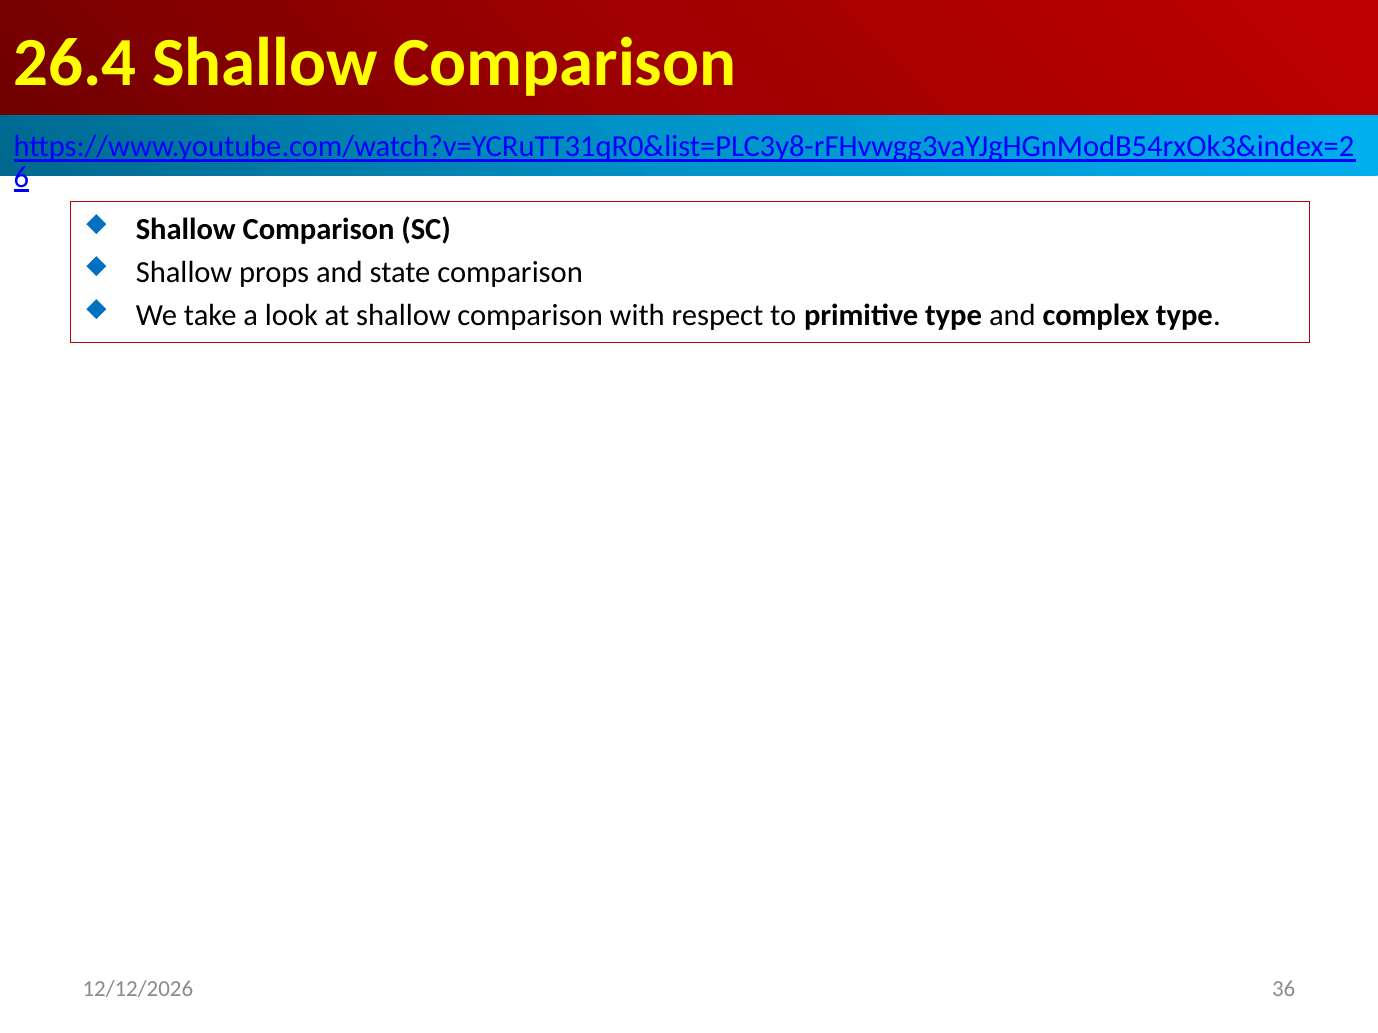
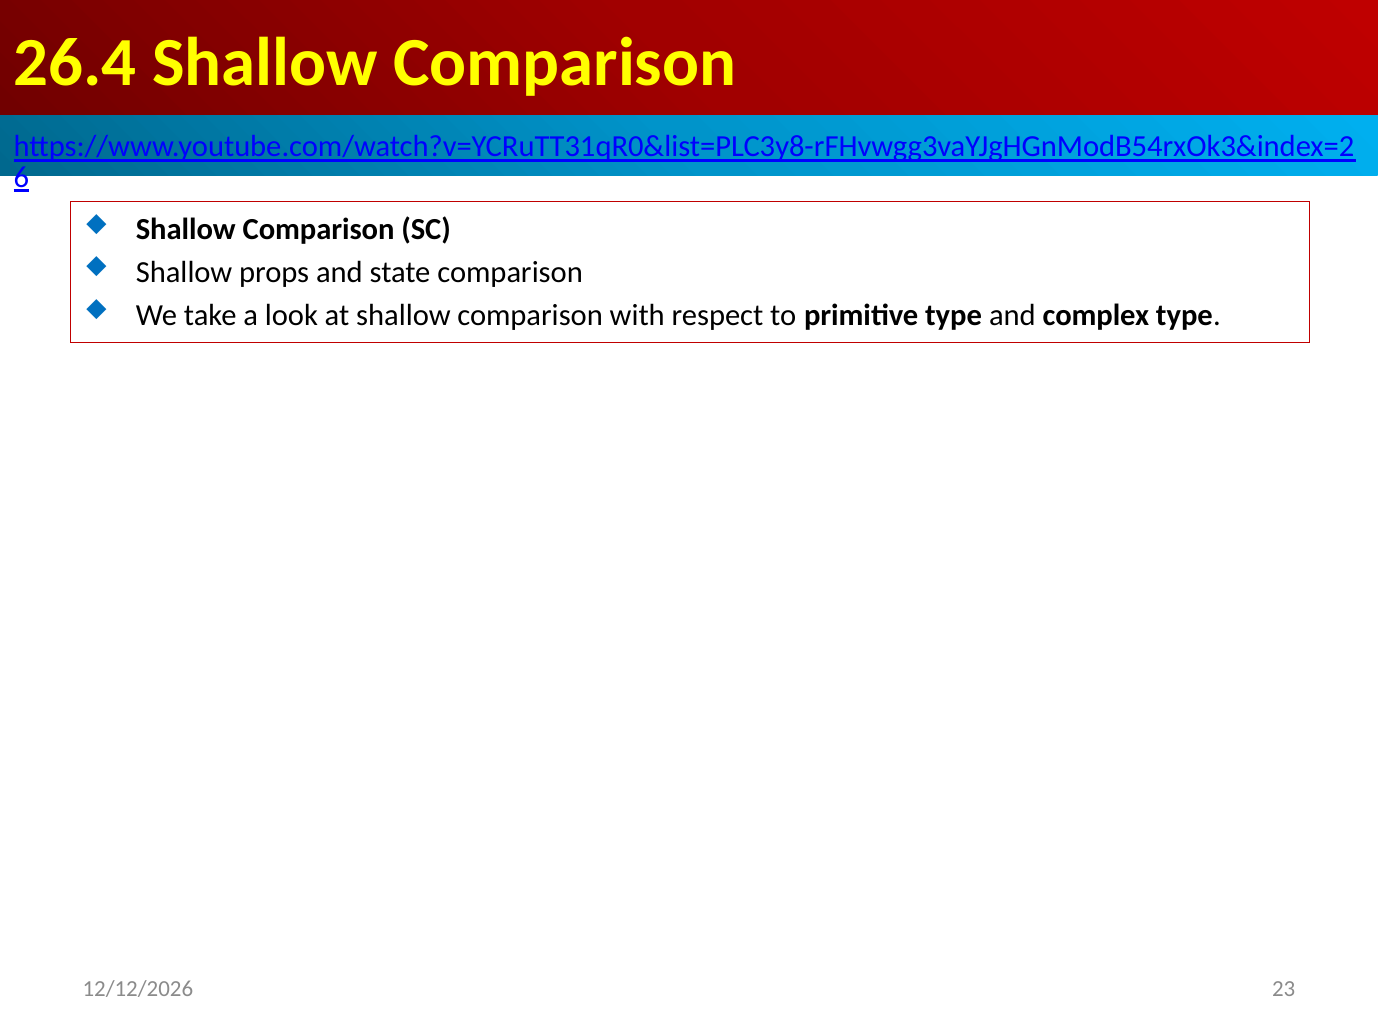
36: 36 -> 23 (1284, 990)
